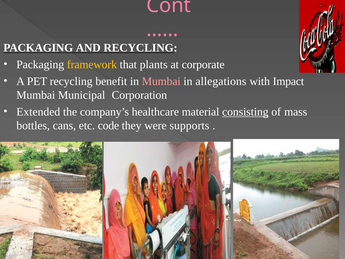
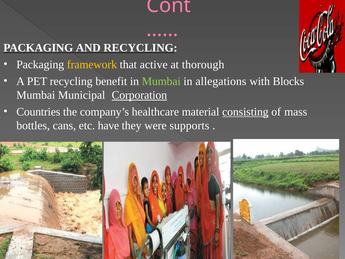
plants: plants -> active (154, 65)
corporate: corporate -> thorough (203, 65)
Mumbai colour: pink -> light green (161, 81)
Impact: Impact -> Blocks (288, 81)
Corporation underline: none -> present (139, 95)
Extended: Extended -> Countries (38, 112)
code: code -> have (108, 125)
